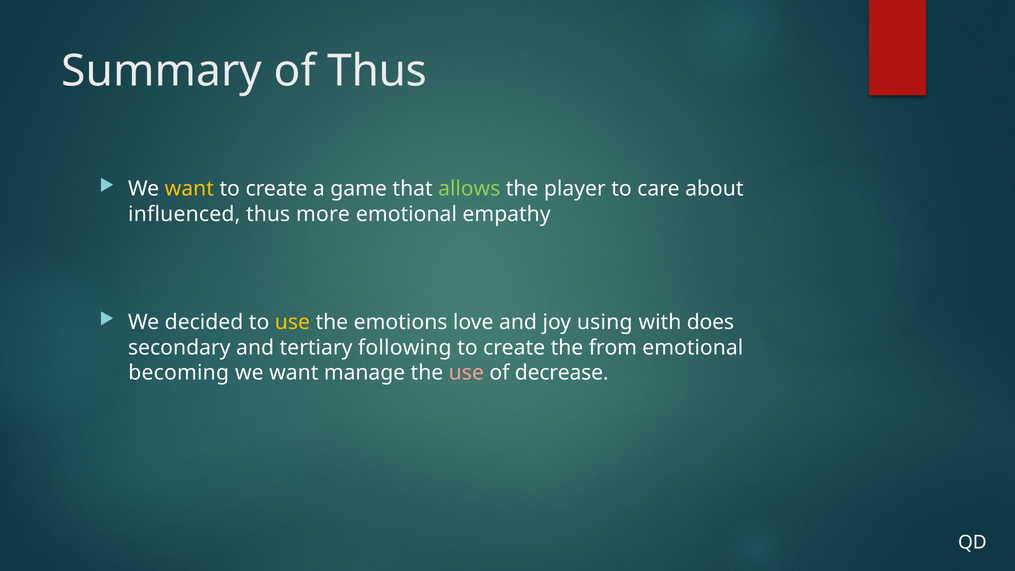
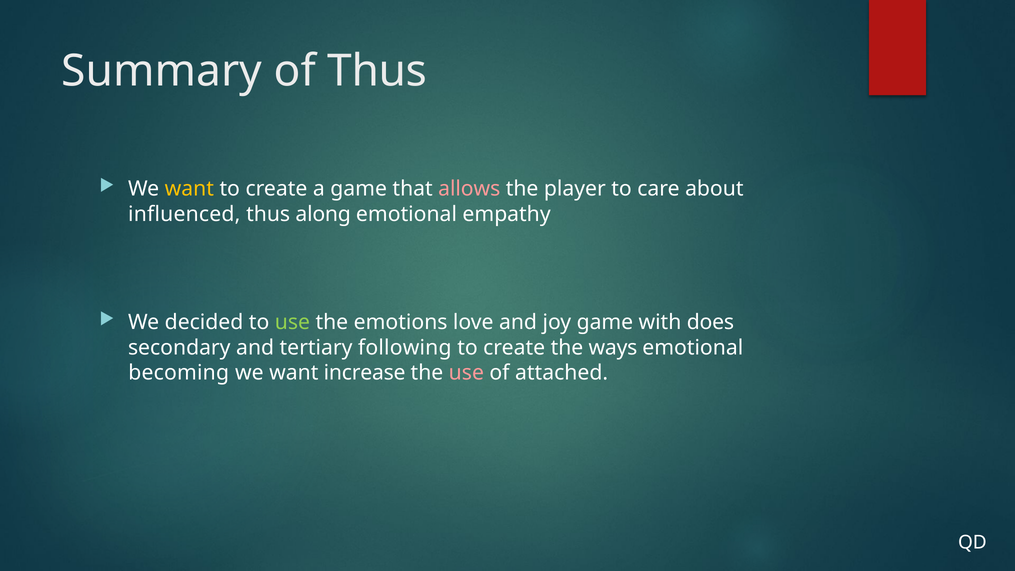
allows colour: light green -> pink (469, 189)
more: more -> along (323, 214)
use colour: yellow -> light green (292, 322)
joy using: using -> game (605, 322)
from: from -> ways (613, 348)
manage: manage -> increase (365, 373)
decrease: decrease -> attached (562, 373)
